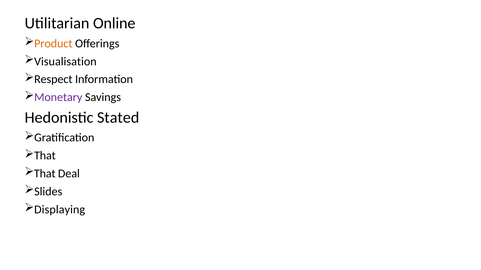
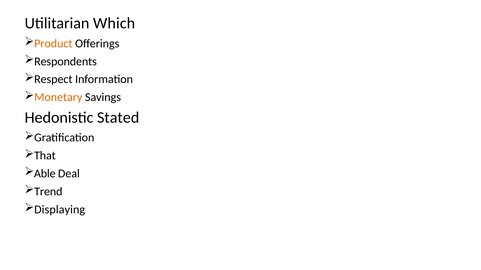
Online: Online -> Which (114, 23)
Visualisation: Visualisation -> Respondents (65, 62)
Monetary colour: purple -> orange (58, 98)
That: That -> Able (45, 174)
Slides: Slides -> Trend (48, 192)
